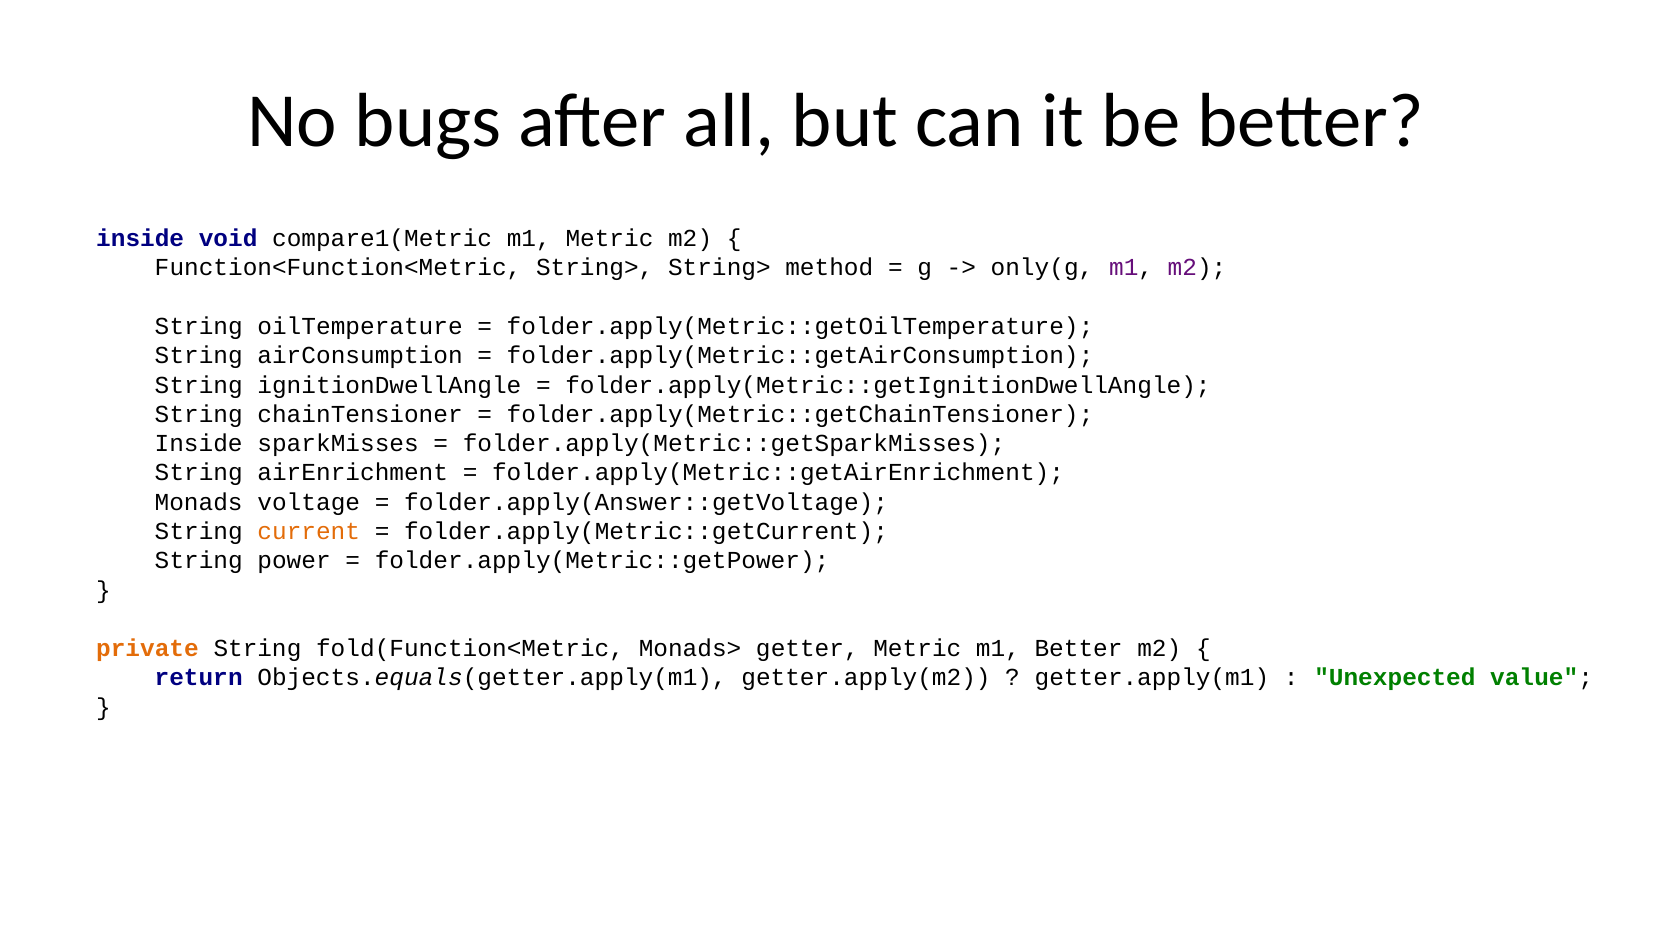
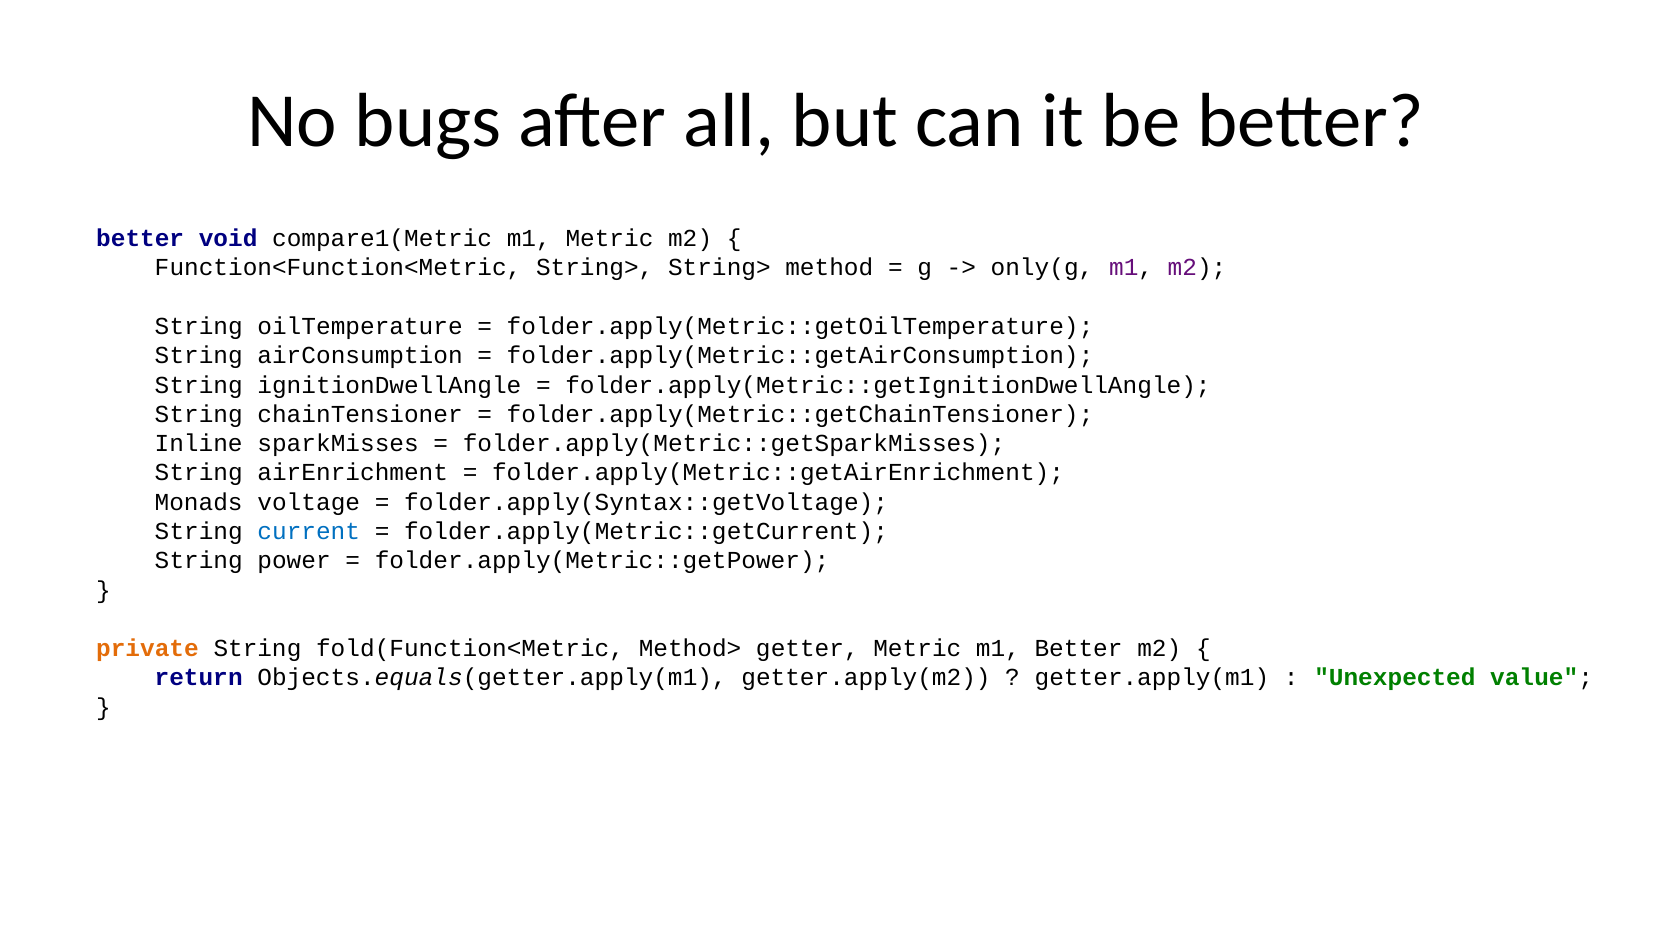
inside: inside -> better (140, 239)
Inside: Inside -> Inline (199, 444)
folder.apply(Answer::getVoltage: folder.apply(Answer::getVoltage -> folder.apply(Syntax::getVoltage (646, 502)
current colour: orange -> blue (309, 531)
Monads>: Monads> -> Method> (690, 649)
